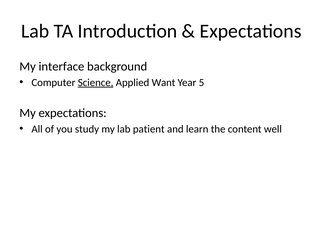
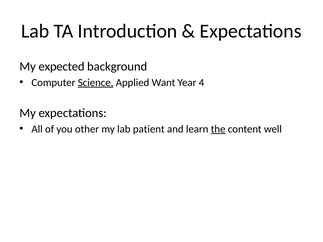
interface: interface -> expected (62, 67)
5: 5 -> 4 (202, 83)
study: study -> other (87, 129)
the underline: none -> present (218, 129)
